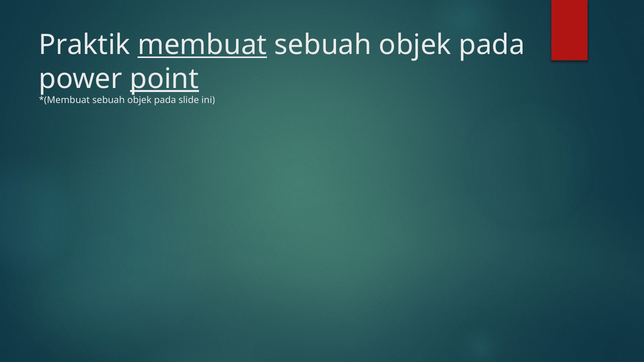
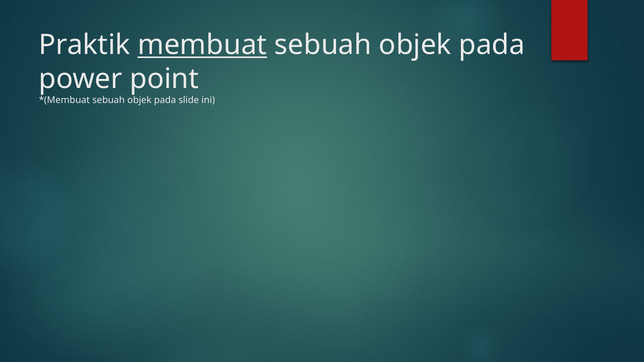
point underline: present -> none (164, 79)
